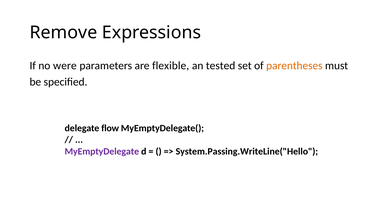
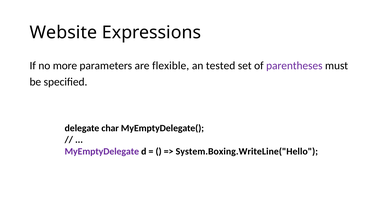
Remove: Remove -> Website (63, 33)
were: were -> more (65, 66)
parentheses colour: orange -> purple (294, 66)
flow: flow -> char (110, 128)
System.Passing.WriteLine("Hello: System.Passing.WriteLine("Hello -> System.Boxing.WriteLine("Hello (247, 151)
